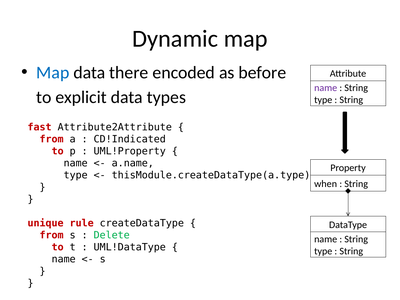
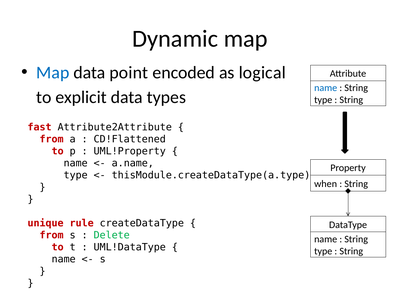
there: there -> point (129, 73)
before: before -> logical (262, 73)
name colour: purple -> blue (326, 88)
CD!Indicated: CD!Indicated -> CD!Flattened (130, 139)
